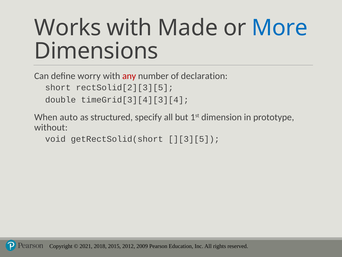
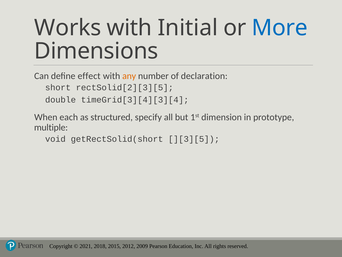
Made: Made -> Initial (188, 28)
worry: worry -> effect (89, 76)
any colour: red -> orange (129, 76)
auto: auto -> each (69, 117)
without: without -> multiple (51, 127)
